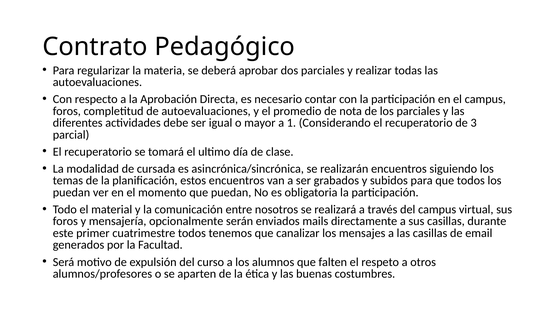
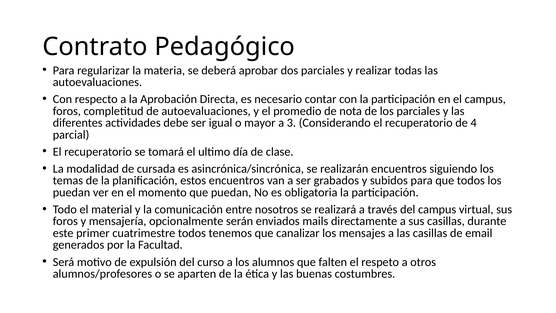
1: 1 -> 3 (291, 123)
3: 3 -> 4 (474, 123)
